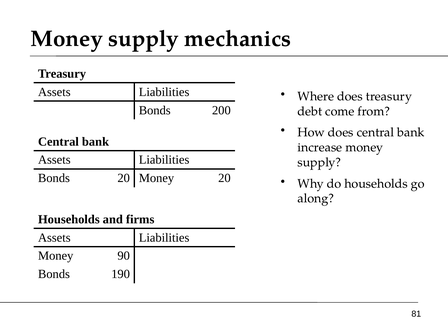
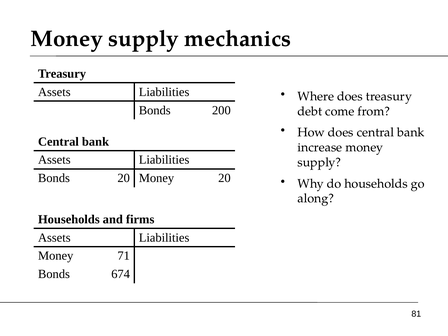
90: 90 -> 71 (124, 256)
190: 190 -> 674 (121, 274)
